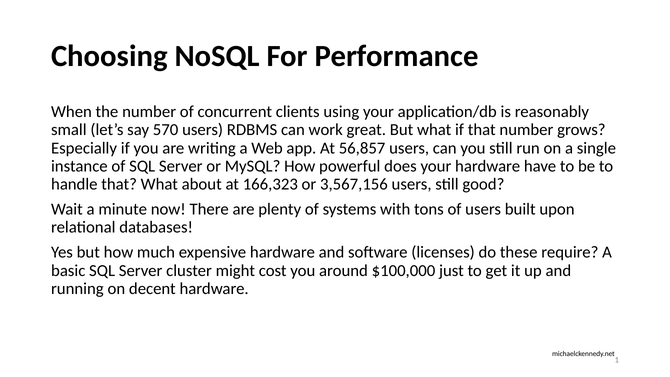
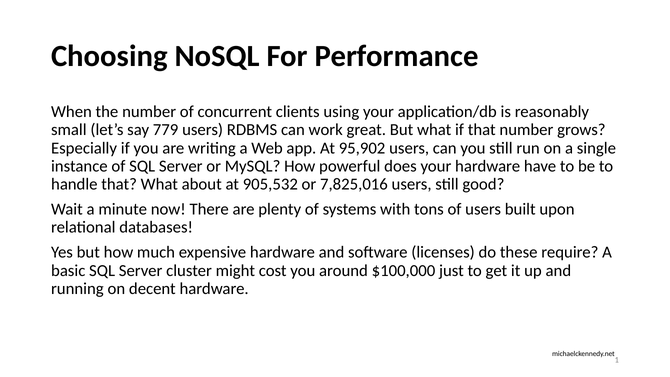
570: 570 -> 779 (166, 130)
56,857: 56,857 -> 95,902 (362, 148)
166,323: 166,323 -> 905,532 (270, 184)
3,567,156: 3,567,156 -> 7,825,016 (354, 184)
